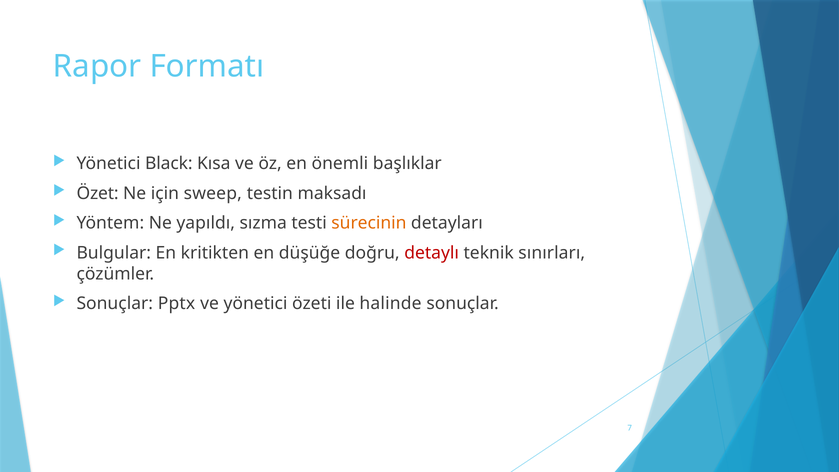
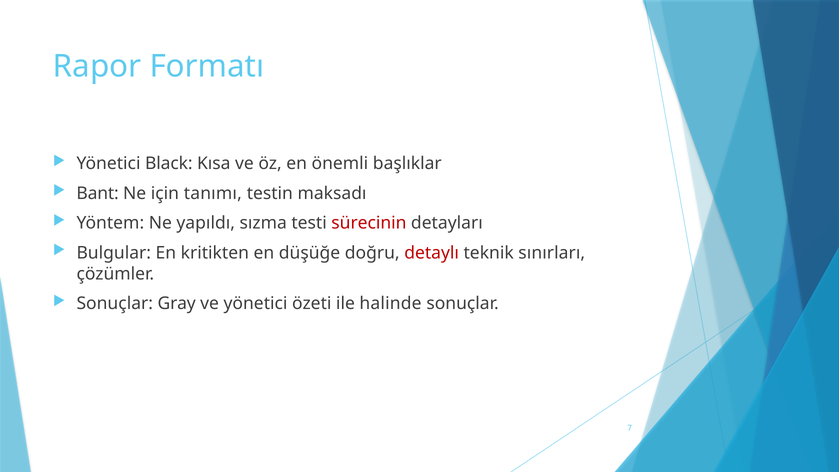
Özet: Özet -> Bant (98, 193)
sweep: sweep -> tanımı (213, 193)
sürecinin colour: orange -> red (369, 223)
Pptx: Pptx -> Gray (177, 304)
